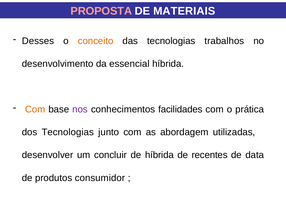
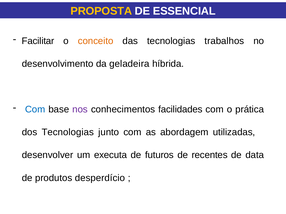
PROPOSTA colour: pink -> yellow (101, 11)
MATERIAIS: MATERIAIS -> ESSENCIAL (184, 11)
Desses: Desses -> Facilitar (38, 41)
essencial: essencial -> geladeira (129, 64)
Com colour: orange -> blue (35, 110)
concluir: concluir -> executa (111, 155)
de híbrida: híbrida -> futuros (159, 155)
consumidor: consumidor -> desperdício (100, 178)
